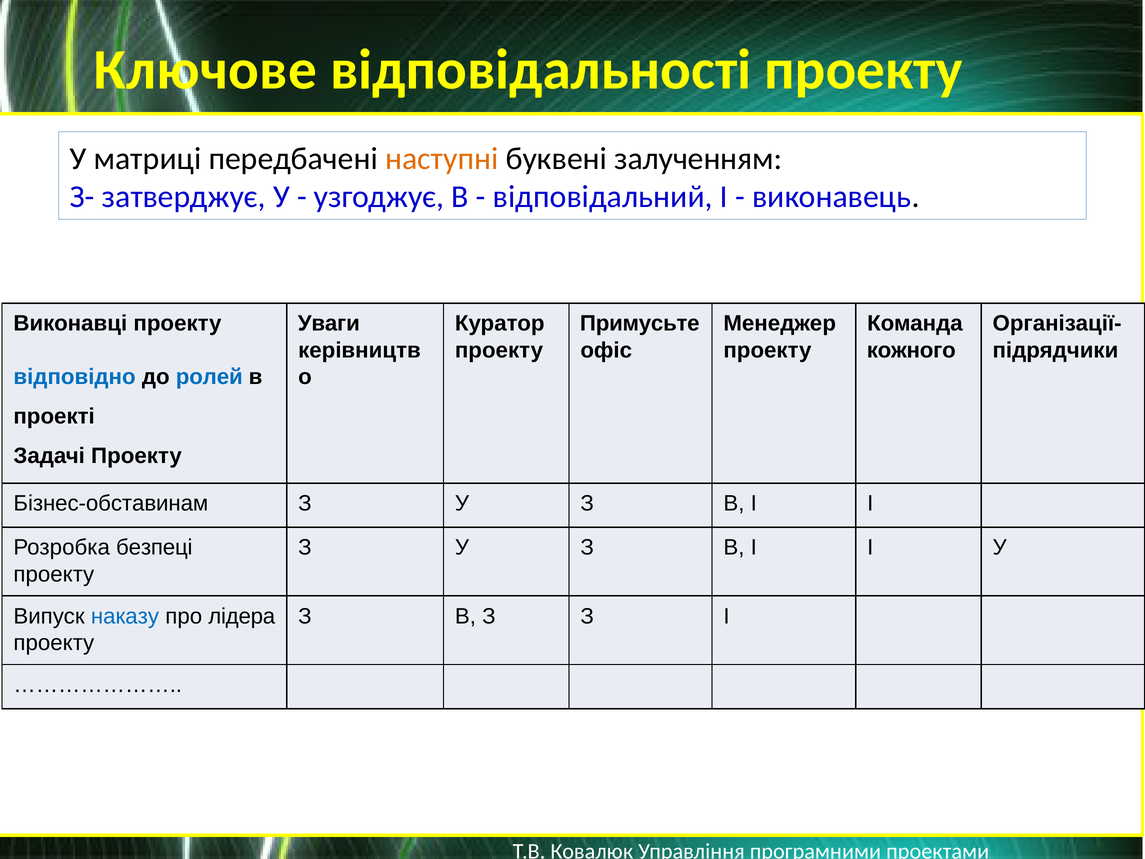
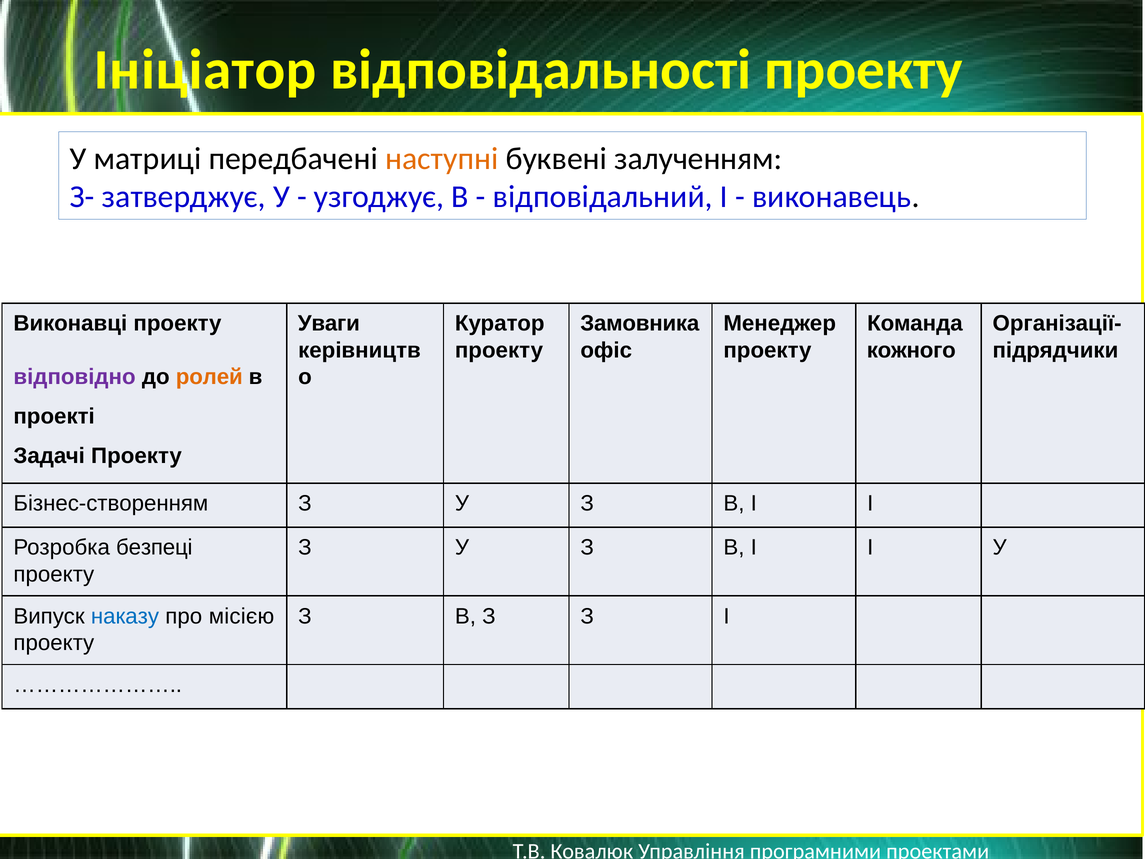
Ключове: Ключове -> Ініціатор (205, 70)
Примусьте: Примусьте -> Замовника (640, 323)
відповідно colour: blue -> purple (75, 377)
ролей colour: blue -> orange (209, 377)
Бізнес-обставинам: Бізнес-обставинам -> Бізнес-створенням (111, 503)
лідера: лідера -> місією (242, 616)
